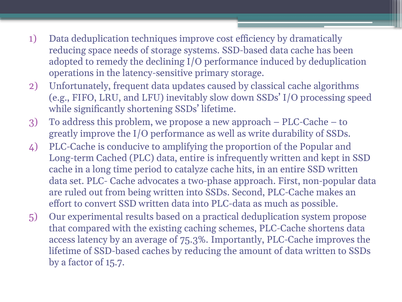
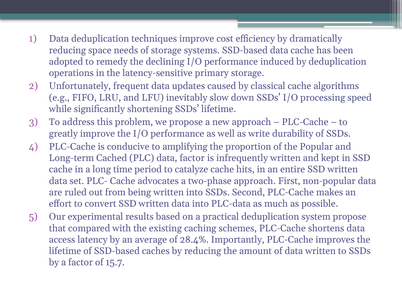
data entire: entire -> factor (192, 158)
75.3%: 75.3% -> 28.4% (194, 239)
